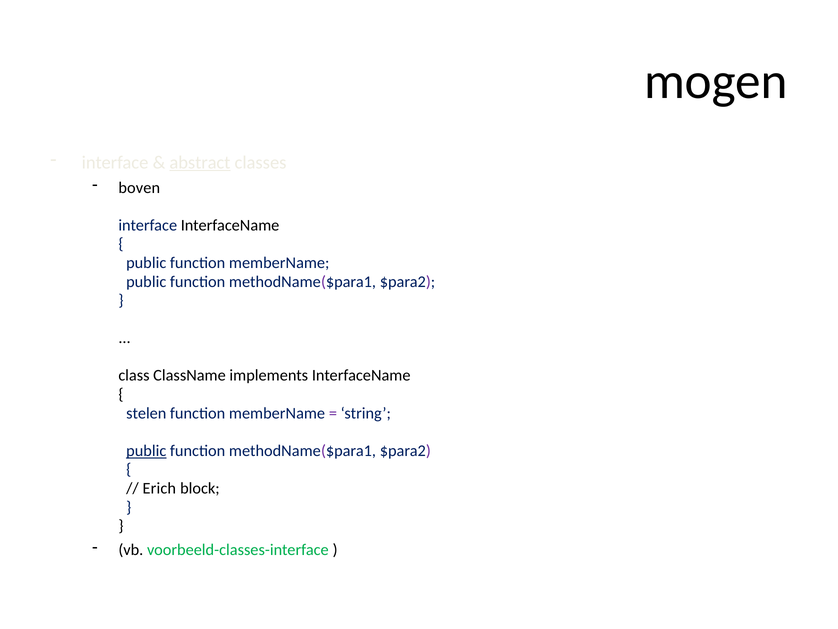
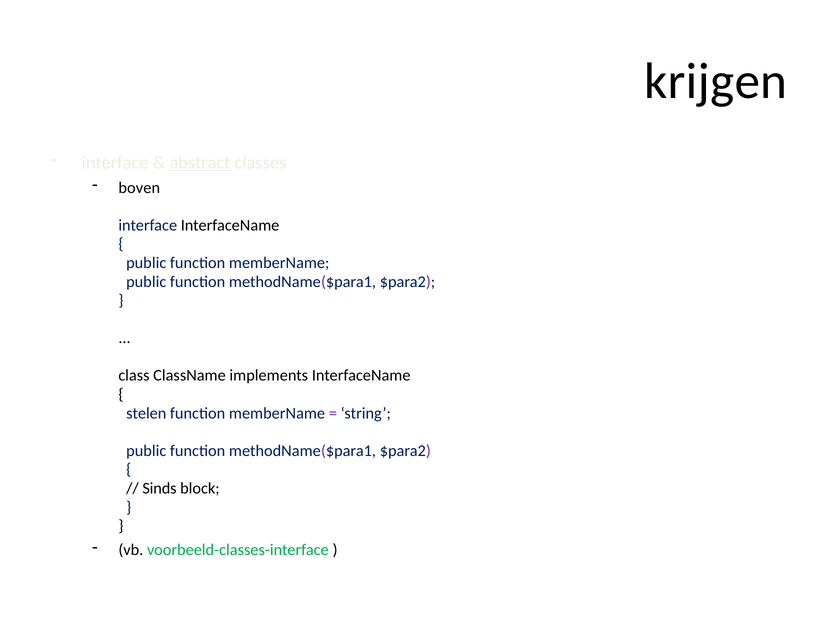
mogen: mogen -> krijgen (716, 81)
public underline: present -> none (146, 450)
Erich: Erich -> Sinds (159, 488)
